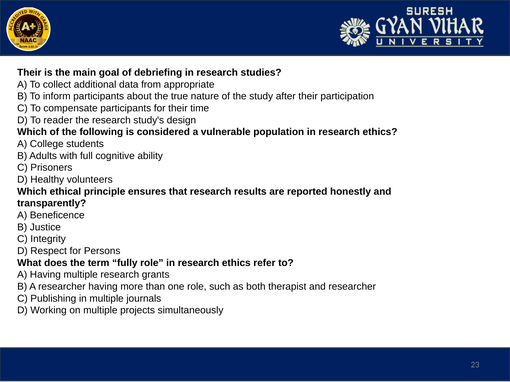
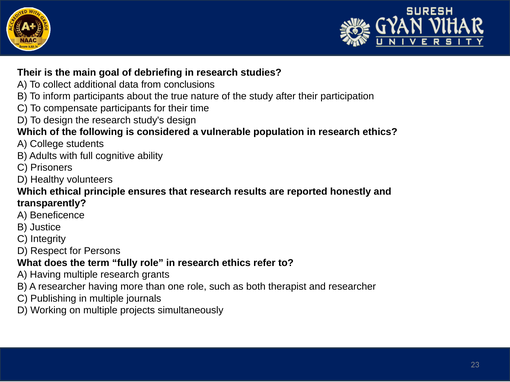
appropriate: appropriate -> conclusions (189, 85)
To reader: reader -> design (58, 120)
